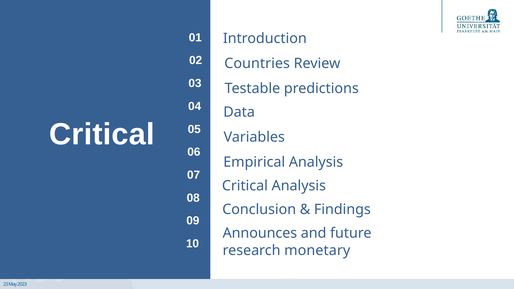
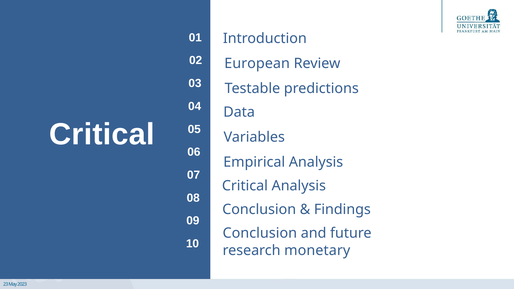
Countries: Countries -> European (257, 63)
Announces: Announces -> Conclusion (260, 233)
